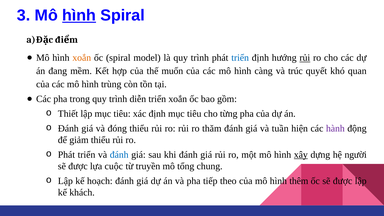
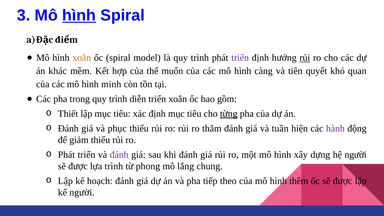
triển colour: blue -> purple (240, 58)
đang: đang -> khác (58, 71)
trúc: trúc -> tiên (295, 71)
trùng: trùng -> minh (111, 84)
từng underline: none -> present (229, 114)
đóng: đóng -> phục (117, 128)
đánh colour: blue -> purple (119, 155)
xây underline: present -> none (301, 155)
lựa cuộc: cuộc -> trình (114, 166)
truyền: truyền -> phong (148, 166)
tổng: tổng -> lắng (186, 166)
kế khách: khách -> người (82, 192)
